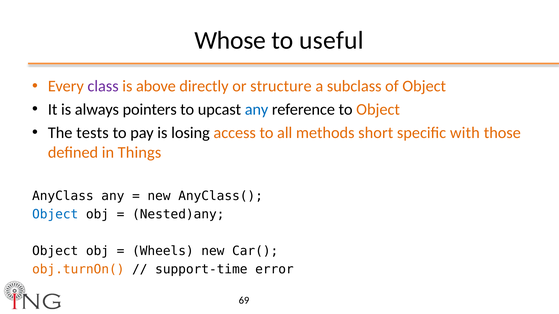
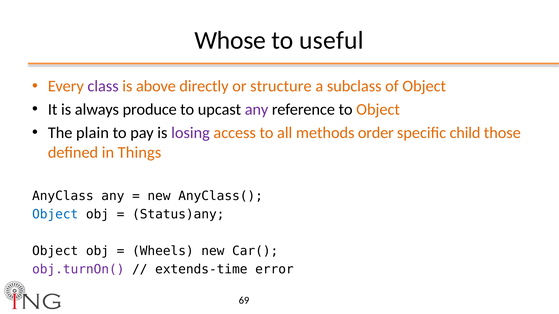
pointers: pointers -> produce (150, 110)
any colour: blue -> purple (257, 110)
tests: tests -> plain (92, 133)
losing colour: black -> purple (191, 133)
short: short -> order (376, 133)
with: with -> child (465, 133)
Nested)any: Nested)any -> Status)any (178, 215)
obj.turnOn( colour: orange -> purple (78, 270)
support-time: support-time -> extends-time (201, 270)
